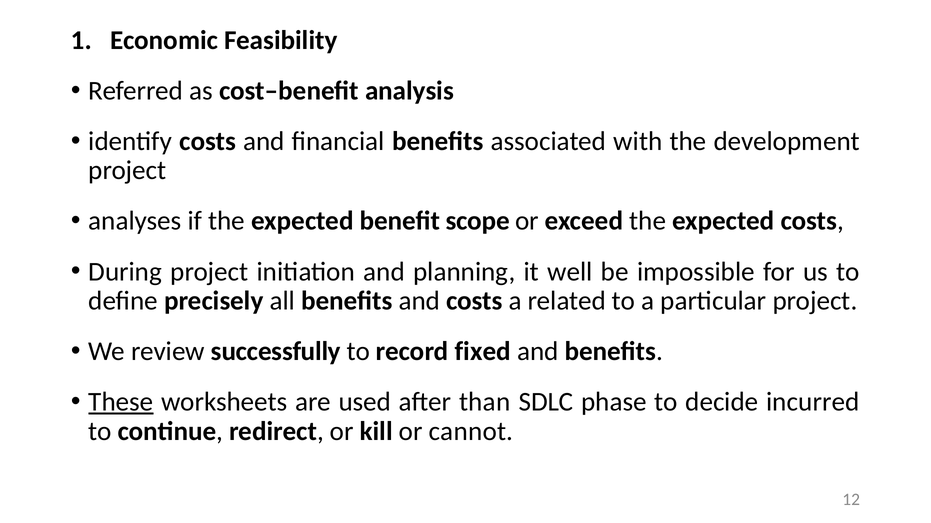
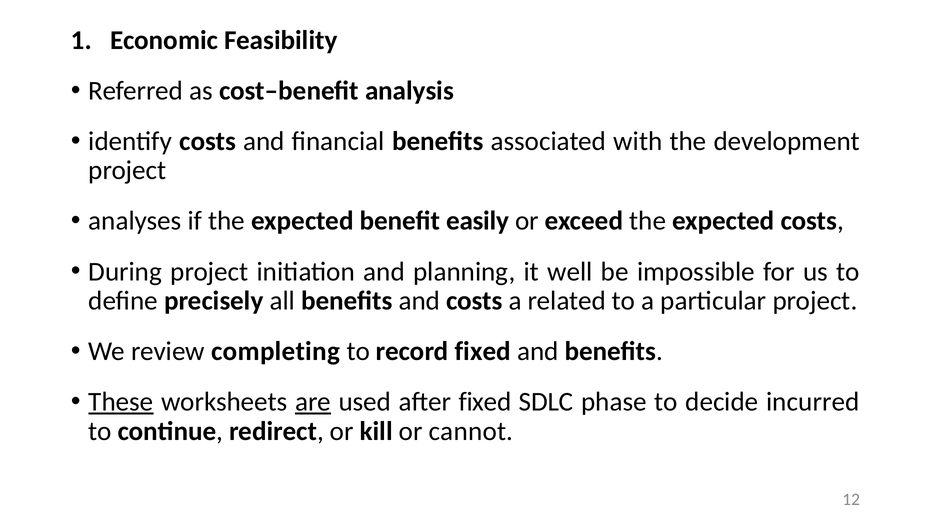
scope: scope -> easily (478, 221)
successfully: successfully -> completing (276, 352)
are underline: none -> present (313, 402)
after than: than -> fixed (485, 402)
